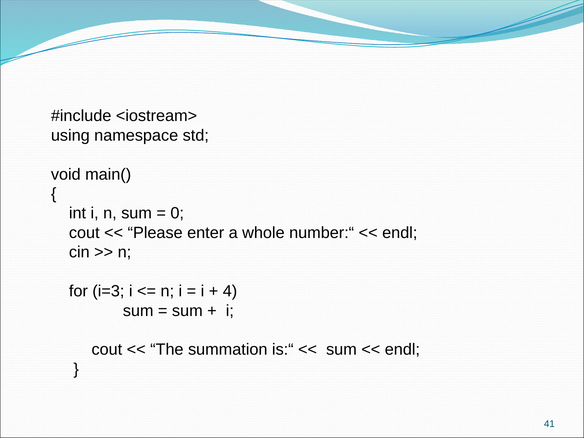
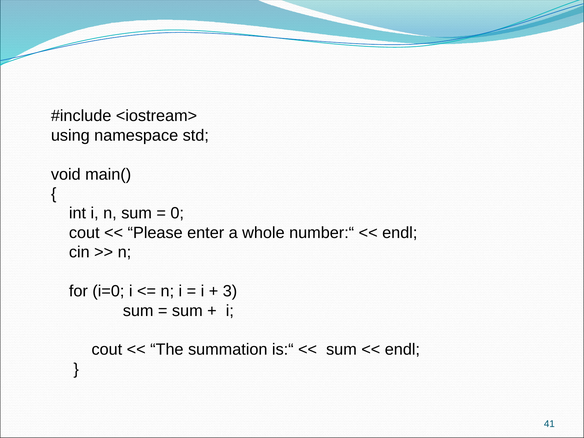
i=3: i=3 -> i=0 (108, 291)
4: 4 -> 3 (230, 291)
